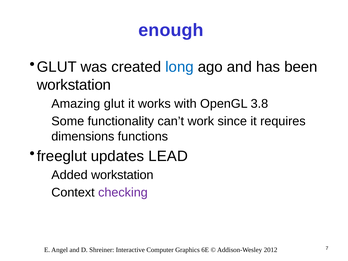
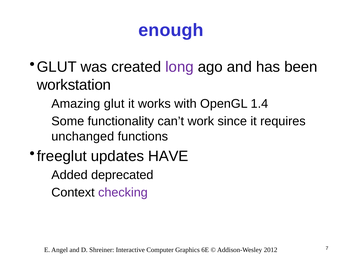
long colour: blue -> purple (180, 67)
3.8: 3.8 -> 1.4 (259, 104)
dimensions: dimensions -> unchanged (83, 136)
LEAD: LEAD -> HAVE (168, 156)
workstation: workstation -> deprecated (122, 175)
